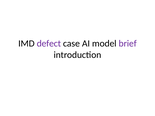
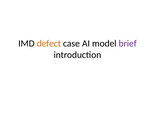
defect colour: purple -> orange (49, 44)
